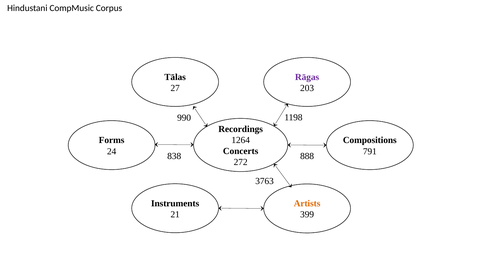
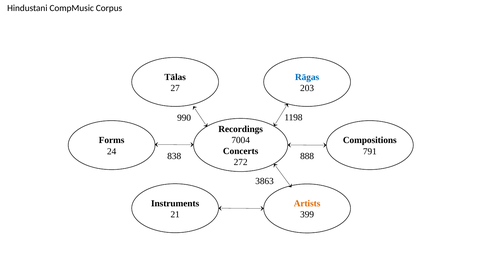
Rāgas colour: purple -> blue (307, 77)
1264: 1264 -> 7004 (241, 140)
3763: 3763 -> 3863 (265, 181)
